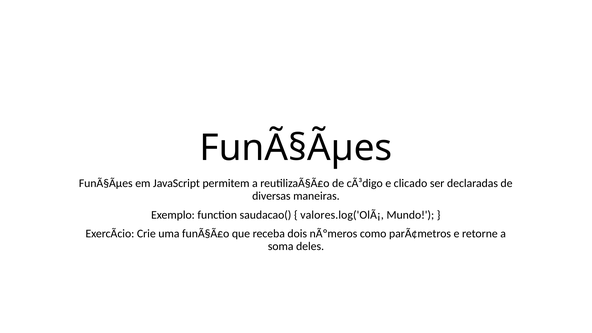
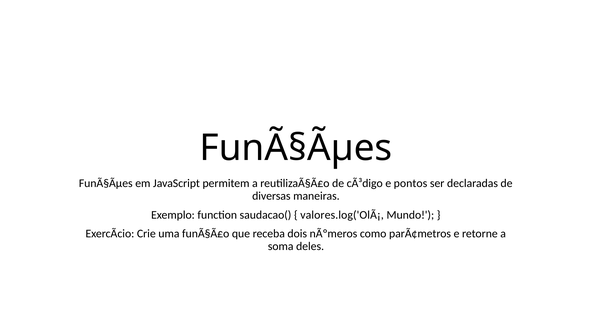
clicado: clicado -> pontos (411, 183)
